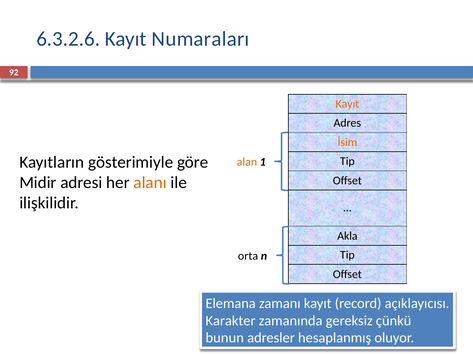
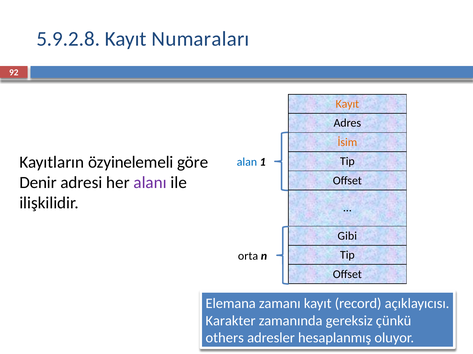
6.3.2.6: 6.3.2.6 -> 5.9.2.8 (68, 39)
gösterimiyle: gösterimiyle -> özyinelemeli (131, 162)
alan colour: orange -> blue (247, 162)
Midir: Midir -> Denir (38, 183)
alanı colour: orange -> purple (150, 183)
Akla: Akla -> Gibi (347, 236)
bunun: bunun -> others (225, 339)
